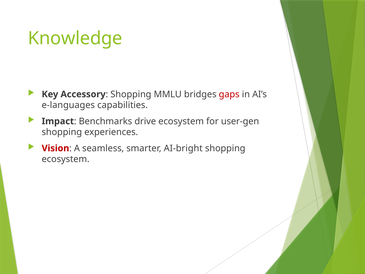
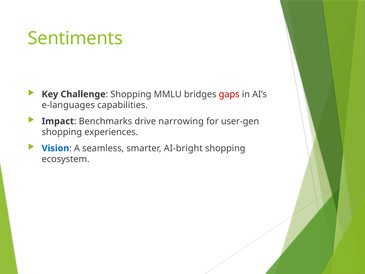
Knowledge: Knowledge -> Sentiments (75, 38)
Accessory: Accessory -> Challenge (83, 94)
drive ecosystem: ecosystem -> narrowing (181, 121)
Vision colour: red -> blue (55, 148)
